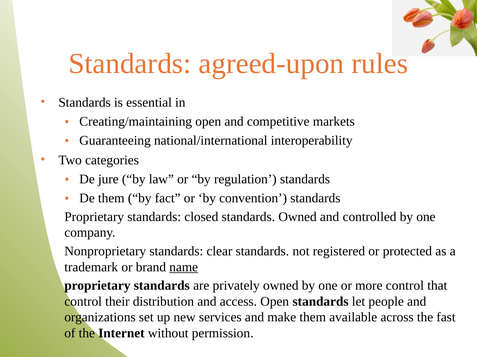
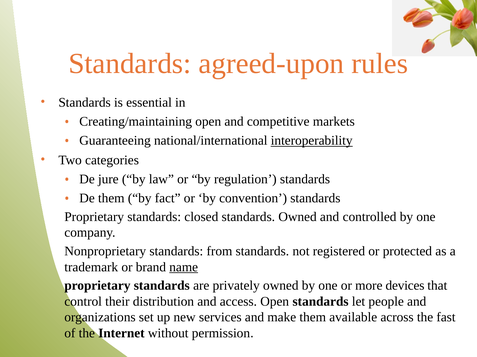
interoperability underline: none -> present (312, 141)
clear: clear -> from (219, 252)
more control: control -> devices (405, 286)
